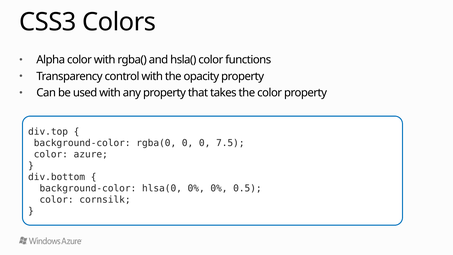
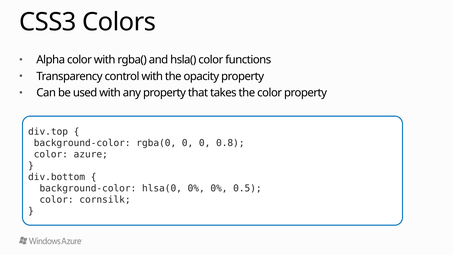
7.5: 7.5 -> 0.8 (230, 143)
